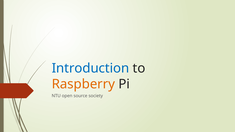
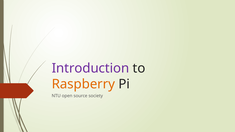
Introduction colour: blue -> purple (90, 68)
